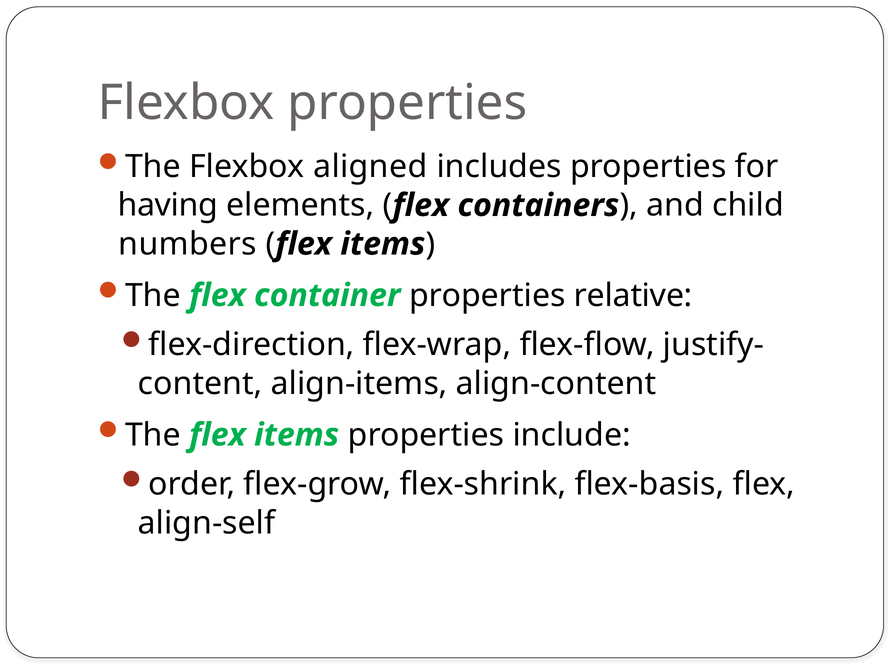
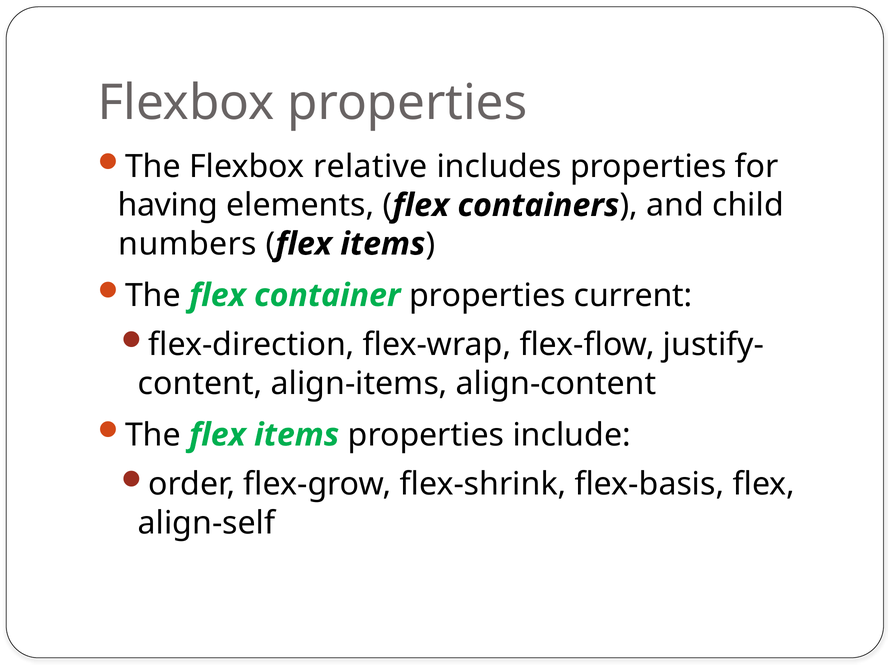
aligned: aligned -> relative (370, 167)
relative: relative -> current (633, 296)
